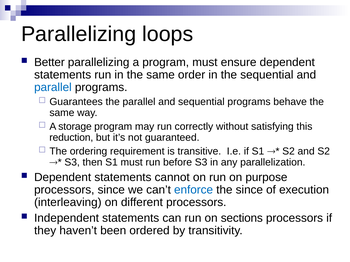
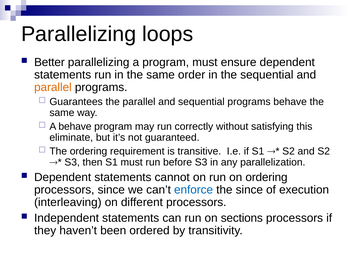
parallel colour: blue -> orange (53, 87)
A storage: storage -> behave (75, 127)
reduction: reduction -> eliminate (71, 138)
on purpose: purpose -> ordering (266, 178)
